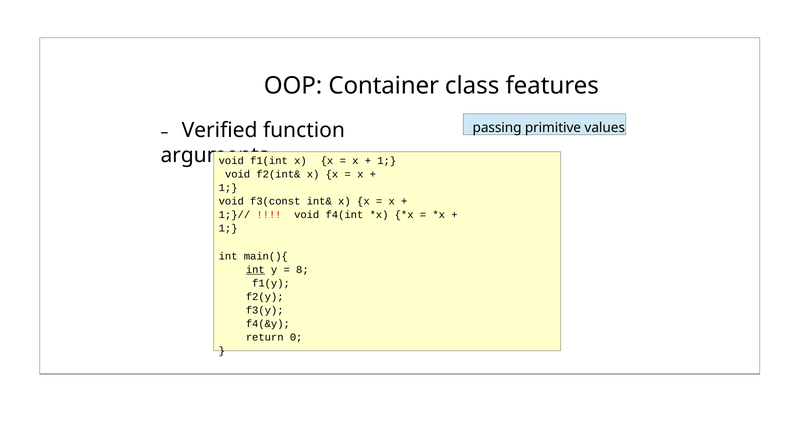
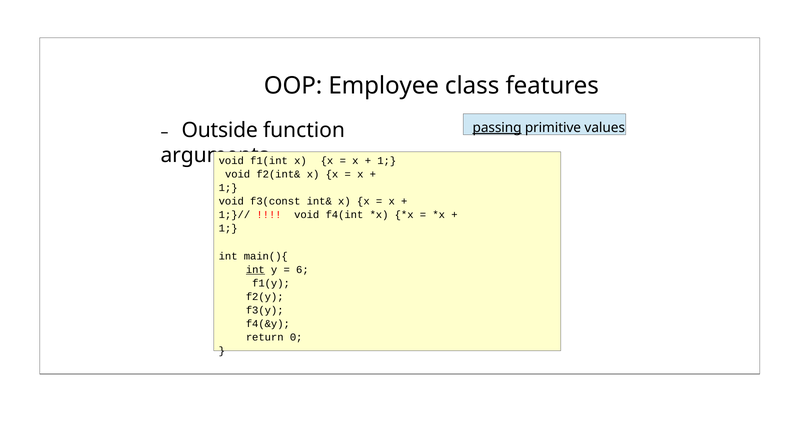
Container: Container -> Employee (384, 86)
passing underline: none -> present (497, 128)
Verified: Verified -> Outside (220, 130)
8: 8 -> 6 (302, 270)
